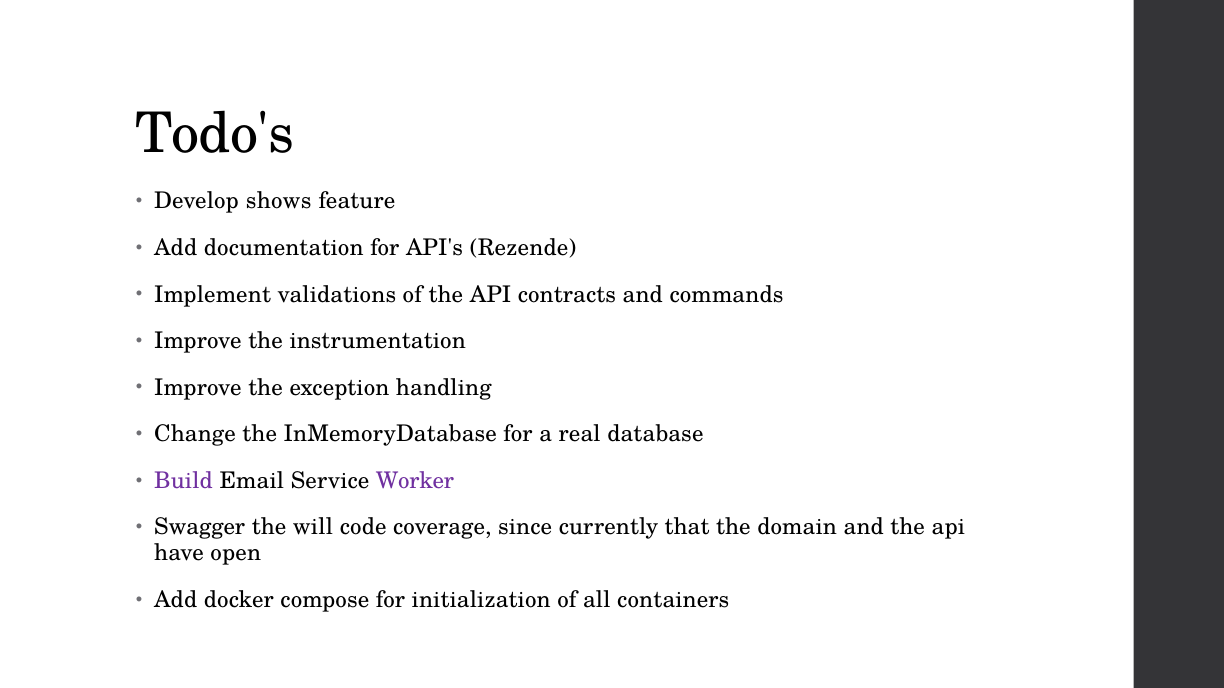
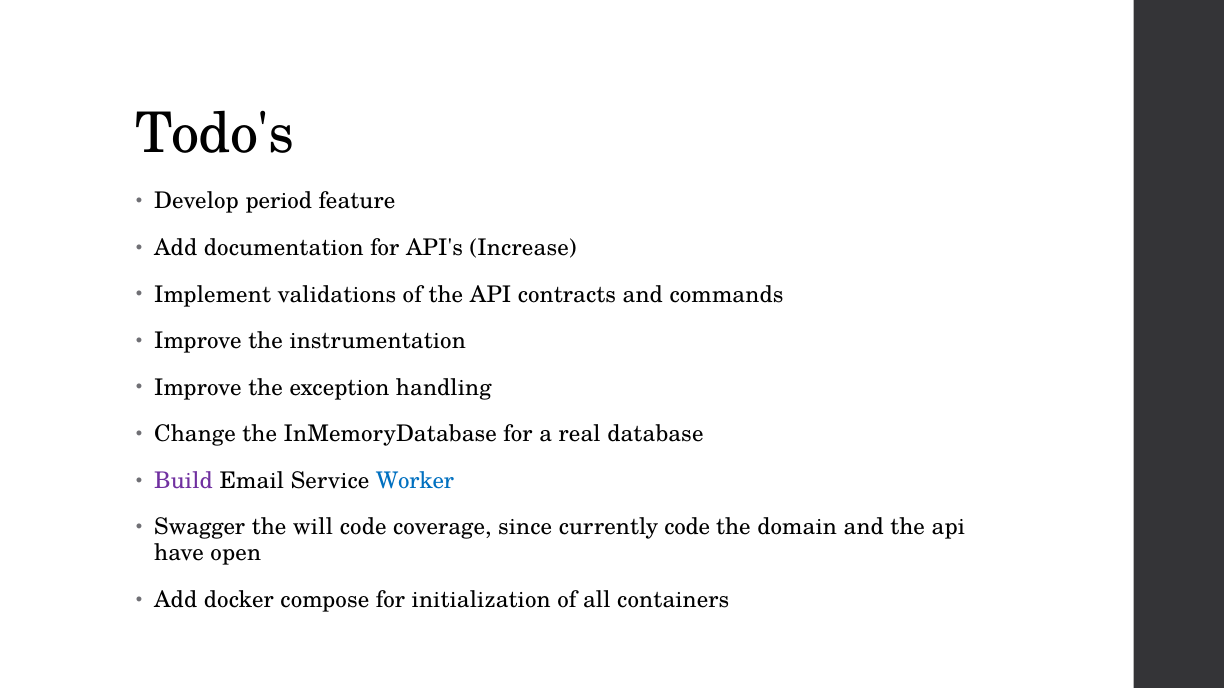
shows: shows -> period (279, 202)
Rezende: Rezende -> Increase (523, 248)
Worker colour: purple -> blue (415, 481)
currently that: that -> code (687, 528)
